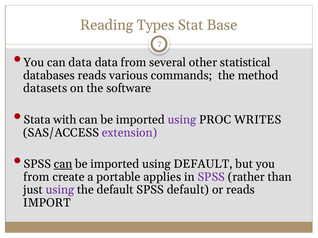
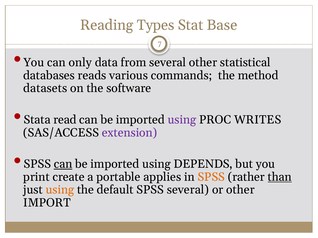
can data: data -> only (80, 63)
with: with -> read (65, 120)
using DEFAULT: DEFAULT -> DEPENDS (203, 164)
from: from -> print (36, 177)
SPSS colour: purple -> orange (211, 177)
than underline: none -> present (280, 177)
using colour: purple -> orange (60, 190)
SPSS default: default -> several (188, 190)
or reads: reads -> other (240, 190)
